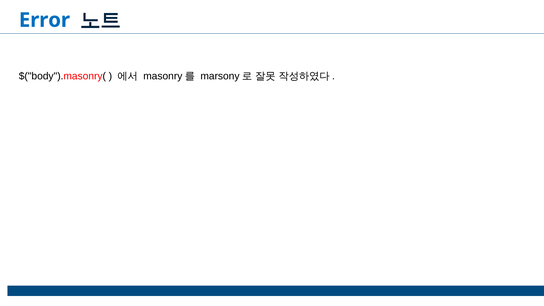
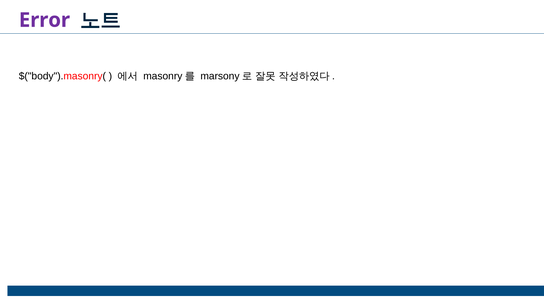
Error colour: blue -> purple (44, 20)
